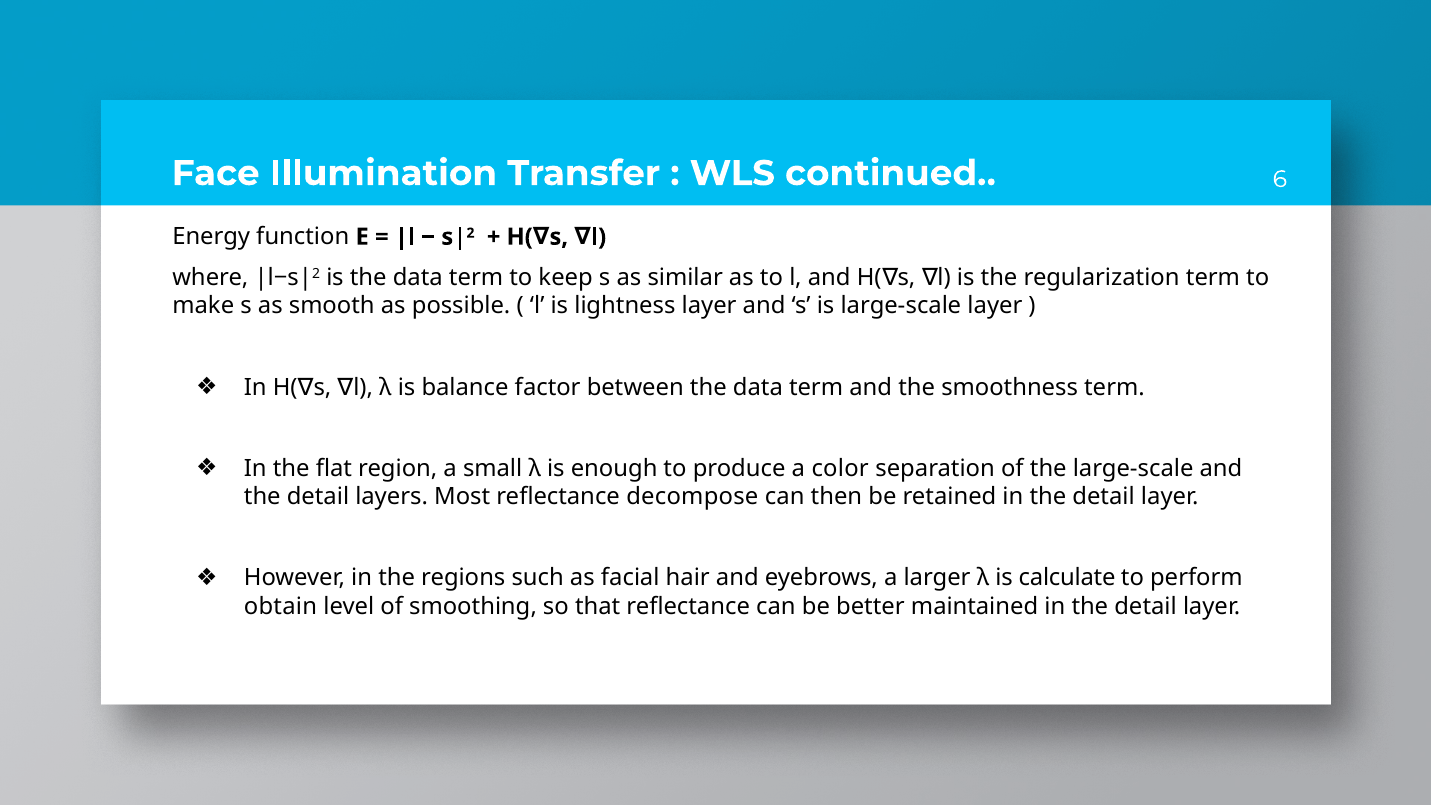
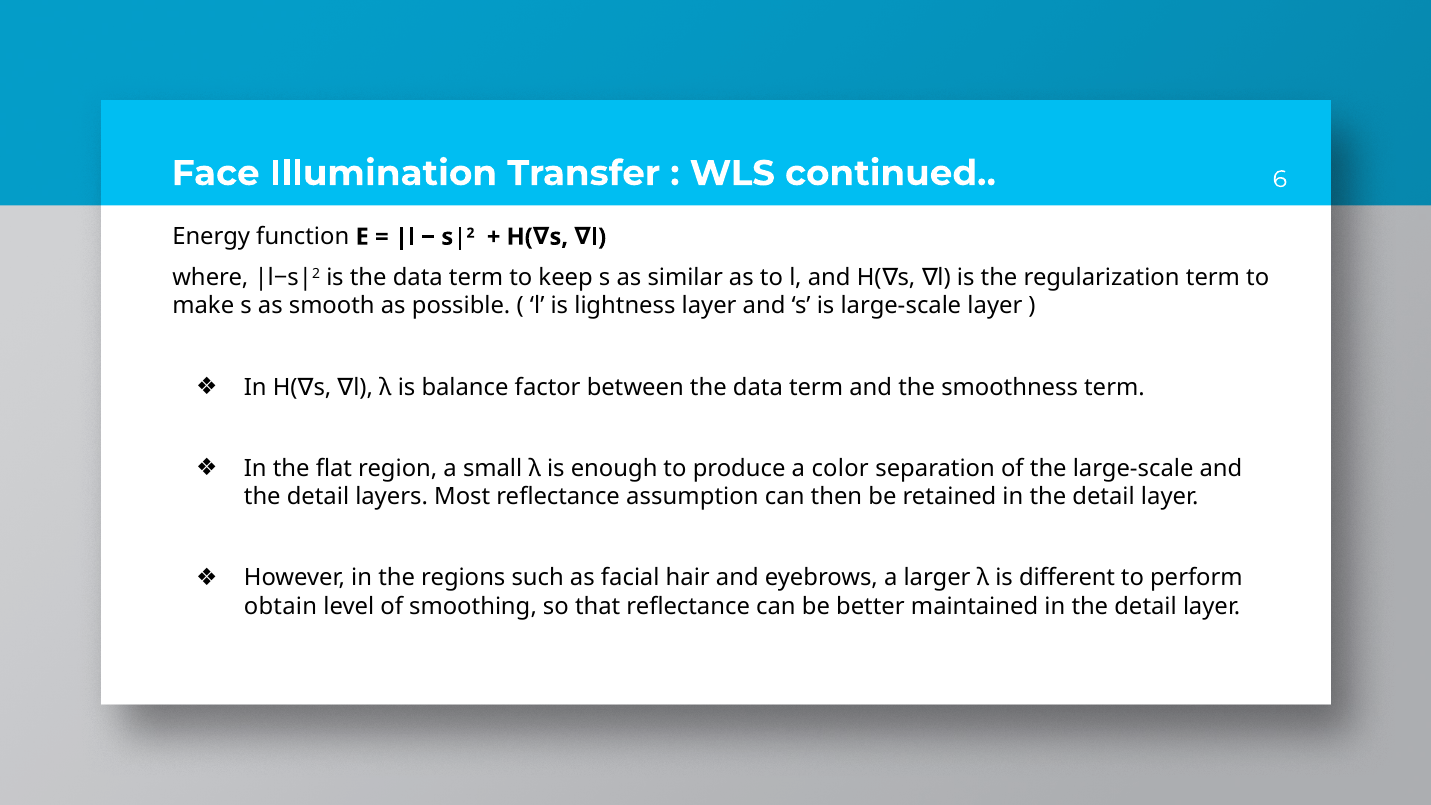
decompose: decompose -> assumption (692, 497)
calculate: calculate -> different (1067, 578)
